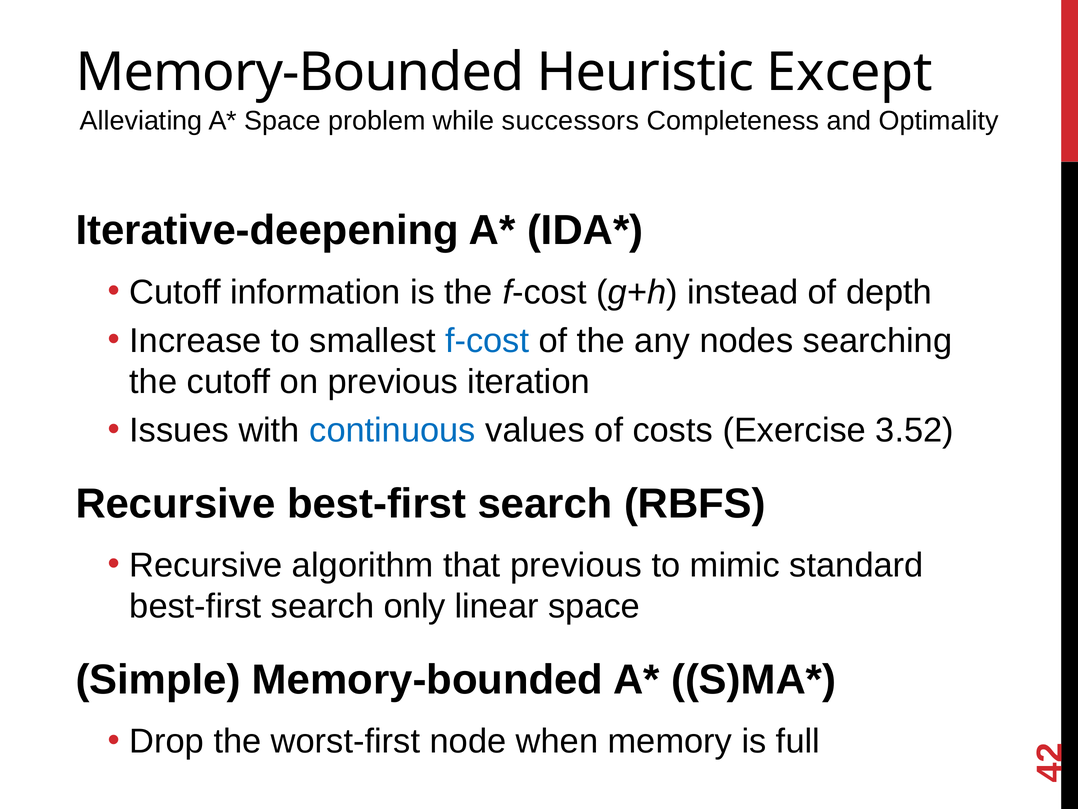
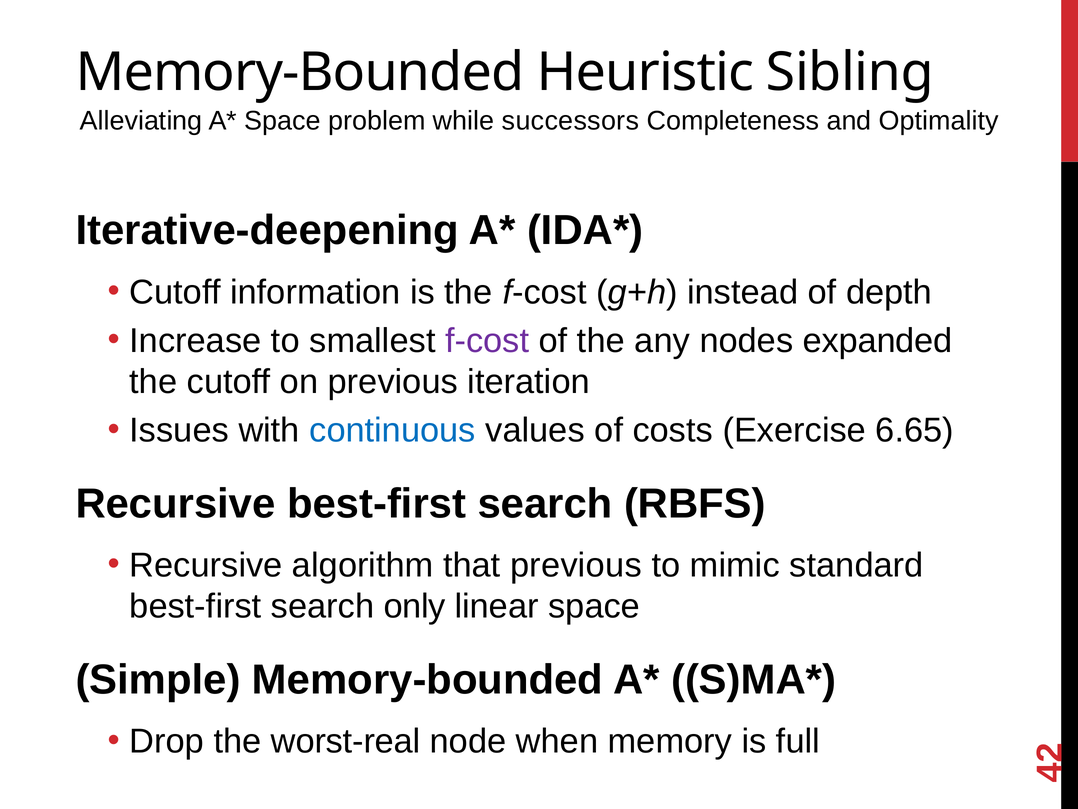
Except: Except -> Sibling (850, 73)
f-cost colour: blue -> purple (487, 340)
searching: searching -> expanded (878, 340)
3.52: 3.52 -> 6.65 (915, 430)
worst-first: worst-first -> worst-real (346, 741)
